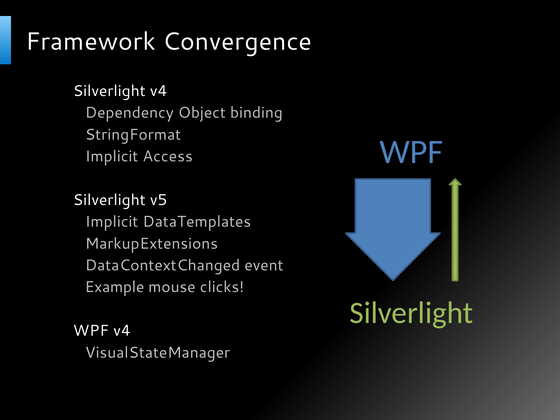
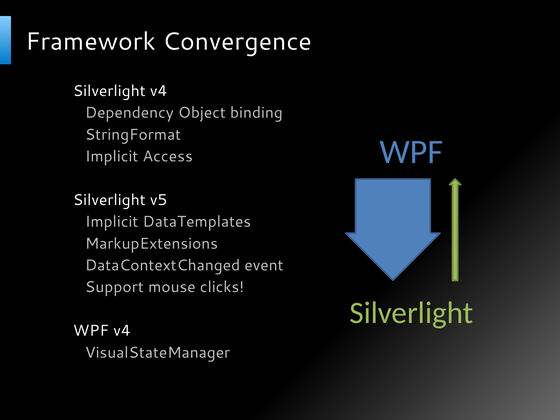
Example: Example -> Support (114, 287)
